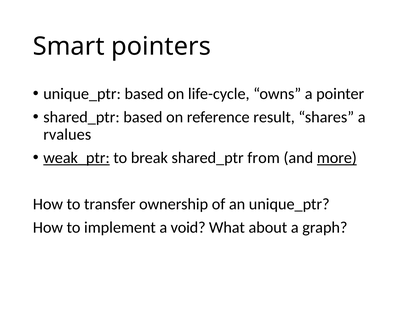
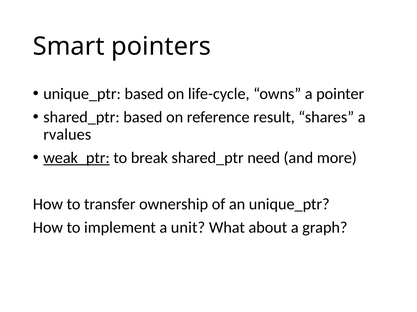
from: from -> need (264, 158)
more underline: present -> none (337, 158)
void: void -> unit (188, 228)
